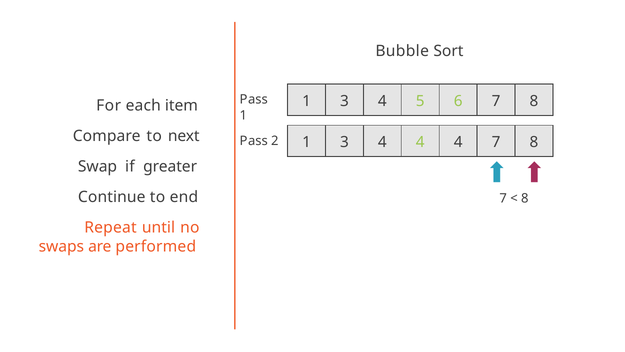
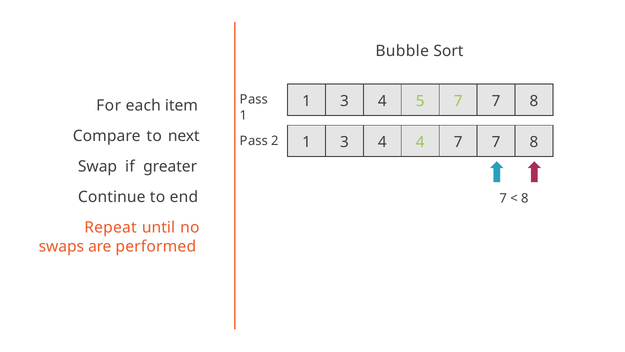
5 6: 6 -> 7 (458, 101)
4 4 4: 4 -> 7 (458, 142)
